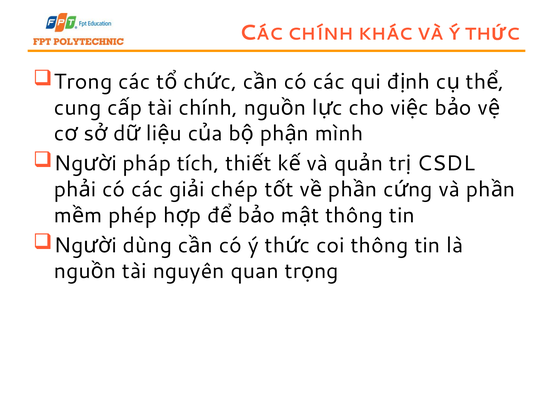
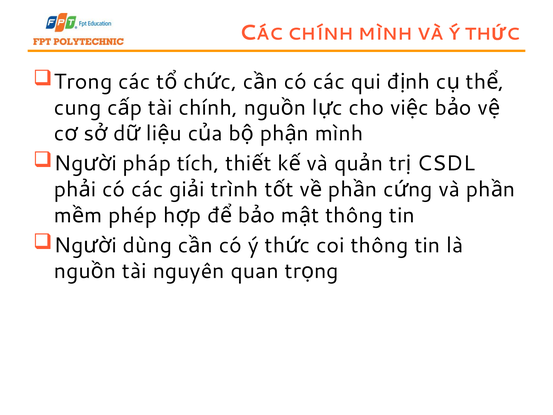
CHÍNH KHÁC: KHÁC -> MÌNH (385, 34)
chép: chép -> trình (234, 189)
